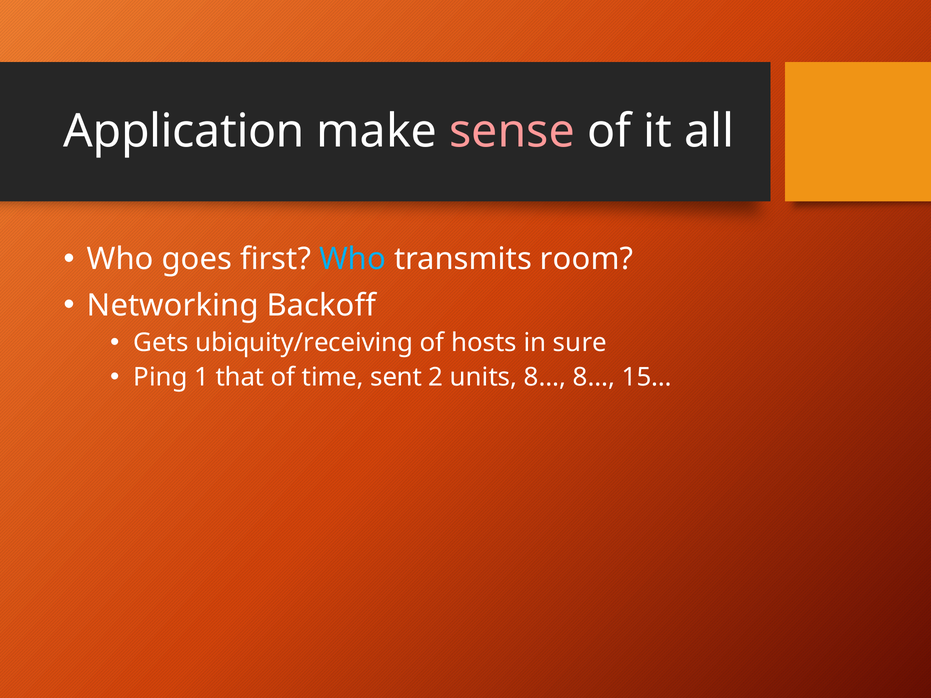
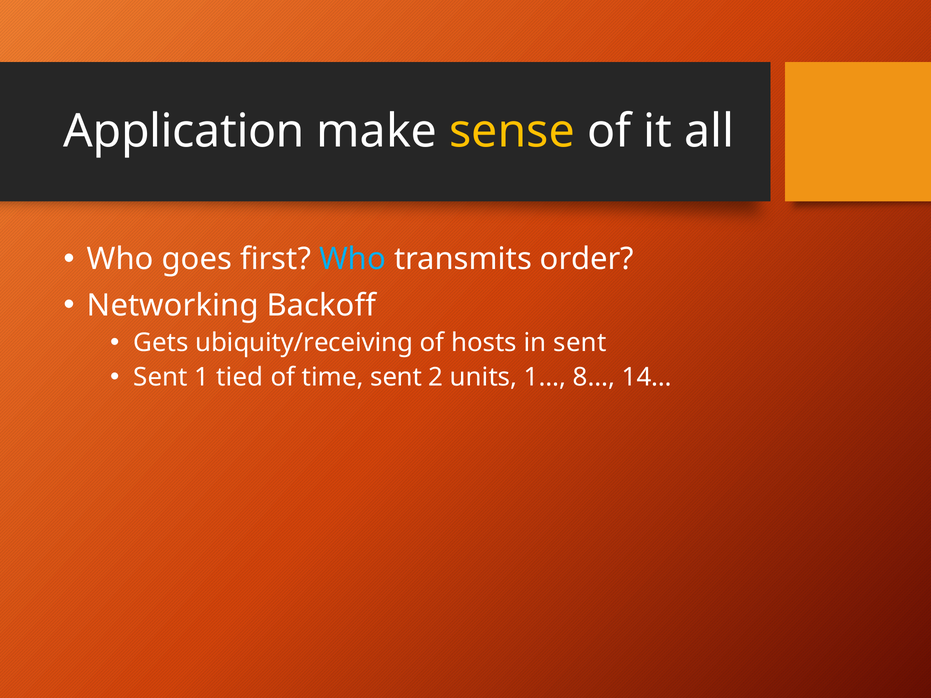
sense colour: pink -> yellow (512, 131)
room: room -> order (587, 259)
in sure: sure -> sent (580, 343)
Ping: Ping -> Sent (160, 377)
that: that -> tied (240, 377)
units 8…: 8… -> 1… (545, 377)
15…: 15… -> 14… (647, 377)
